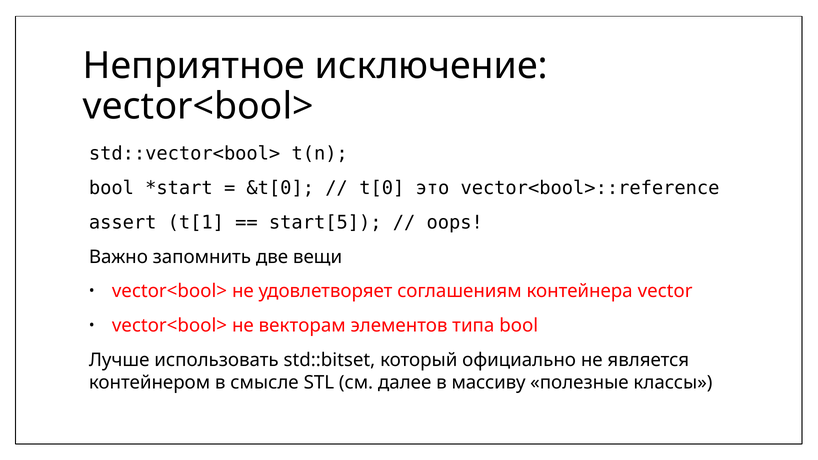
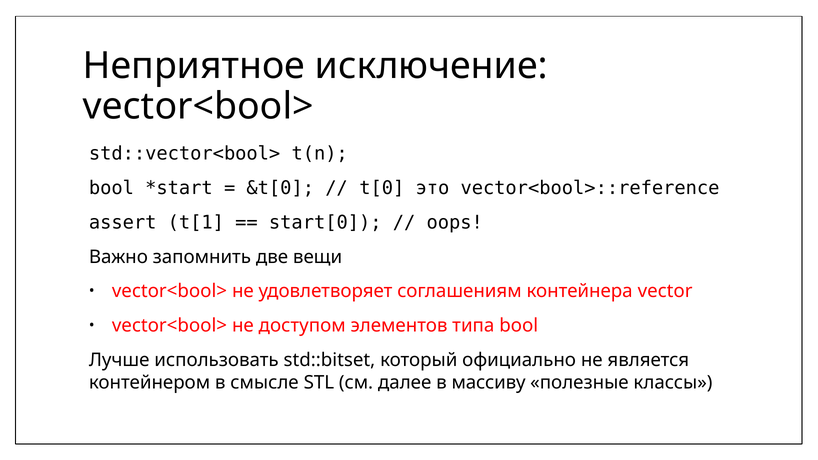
start[5: start[5 -> start[0 (325, 222)
векторам: векторам -> доступом (302, 326)
